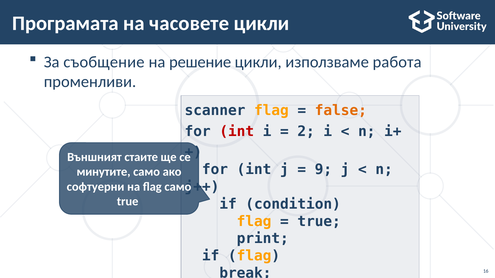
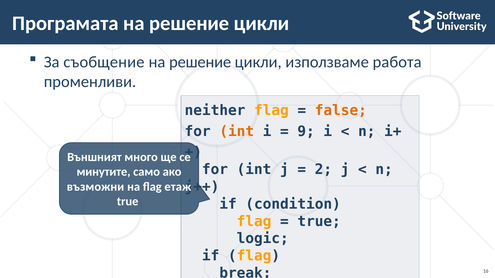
часовете: часовете -> решение (189, 23)
scanner: scanner -> neither (215, 111)
int colour: red -> orange (237, 131)
2: 2 -> 9 (306, 131)
стаите: стаите -> много (141, 157)
9: 9 -> 2 (323, 170)
софтуерни: софтуерни -> възможни (96, 187)
flag само: само -> етаж (178, 187)
print: print -> logic (263, 239)
